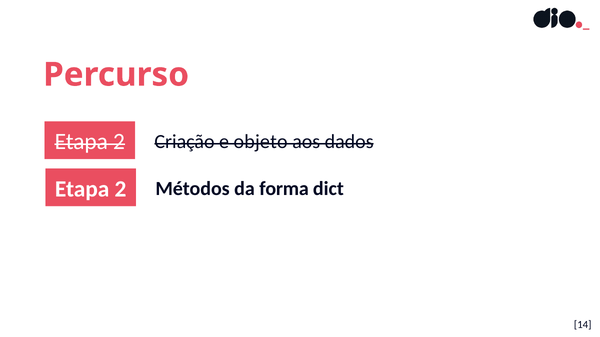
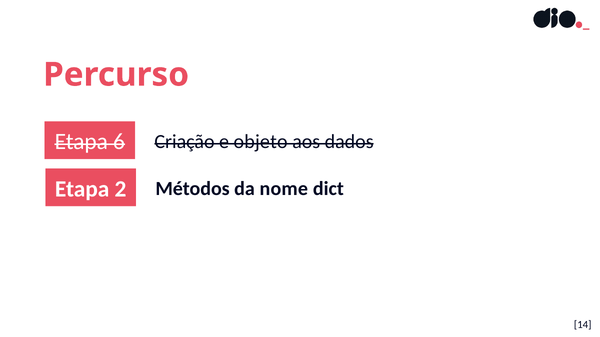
2: 2 -> 6 (119, 142)
forma: forma -> nome (284, 189)
